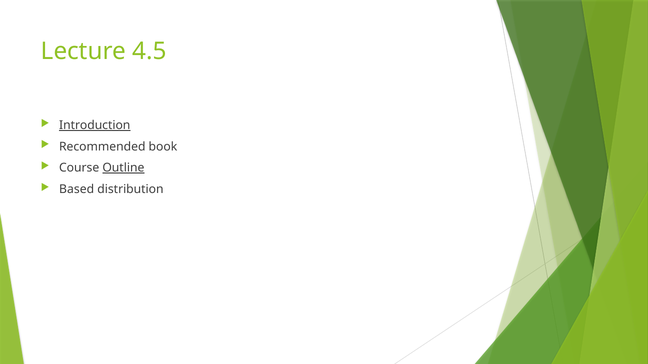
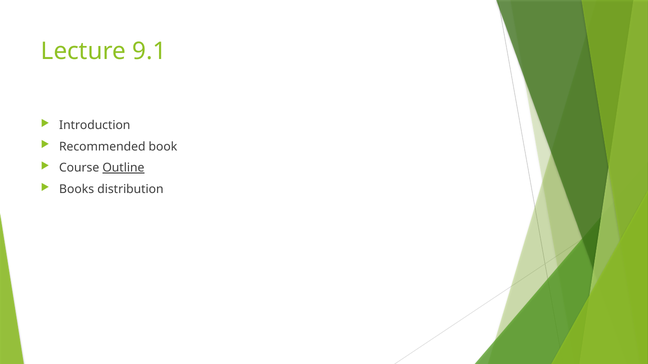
4.5: 4.5 -> 9.1 (149, 51)
Introduction underline: present -> none (95, 125)
Based: Based -> Books (77, 189)
